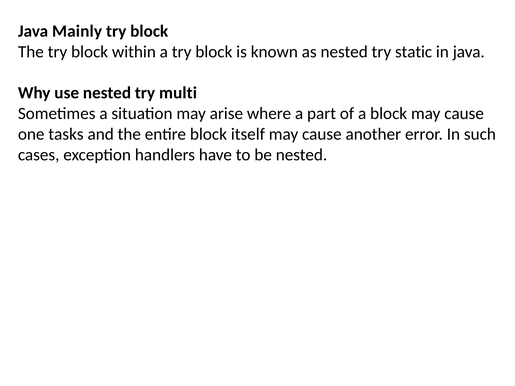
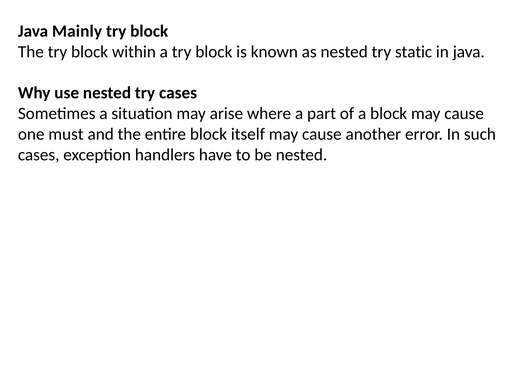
try multi: multi -> cases (178, 93)
tasks: tasks -> must (66, 134)
